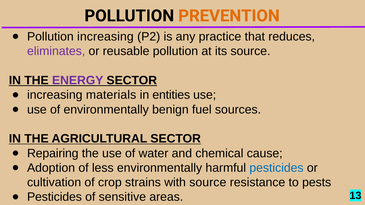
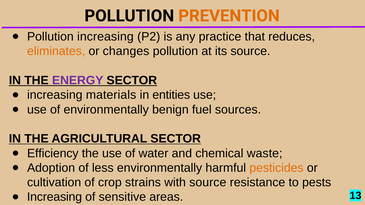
eliminates colour: purple -> orange (56, 51)
reusable: reusable -> changes (126, 51)
Repairing: Repairing -> Efficiency (53, 153)
cause: cause -> waste (265, 153)
pesticides colour: blue -> orange (276, 168)
Pesticides: Pesticides -> Increasing (55, 197)
